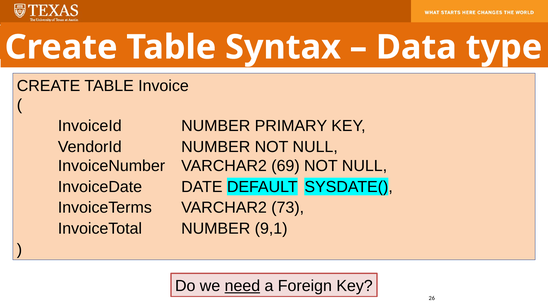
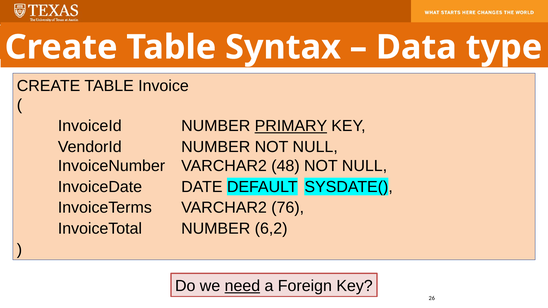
PRIMARY underline: none -> present (291, 126)
69: 69 -> 48 (285, 166)
73: 73 -> 76 (288, 208)
9,1: 9,1 -> 6,2 (271, 229)
